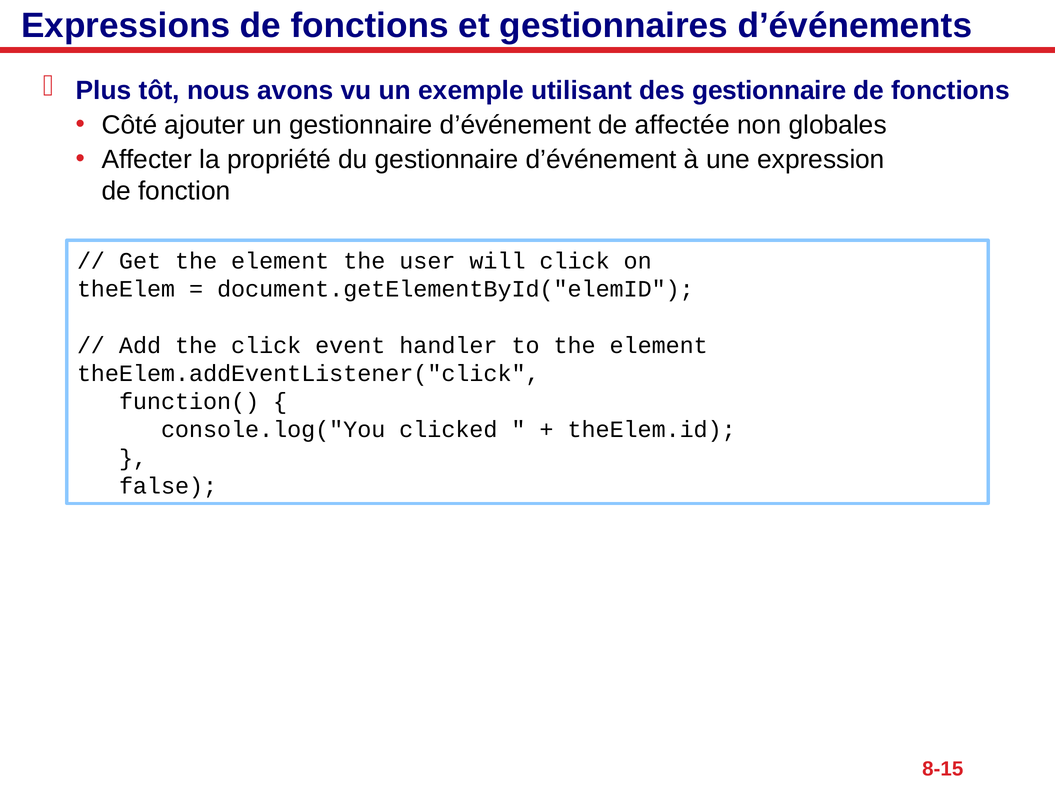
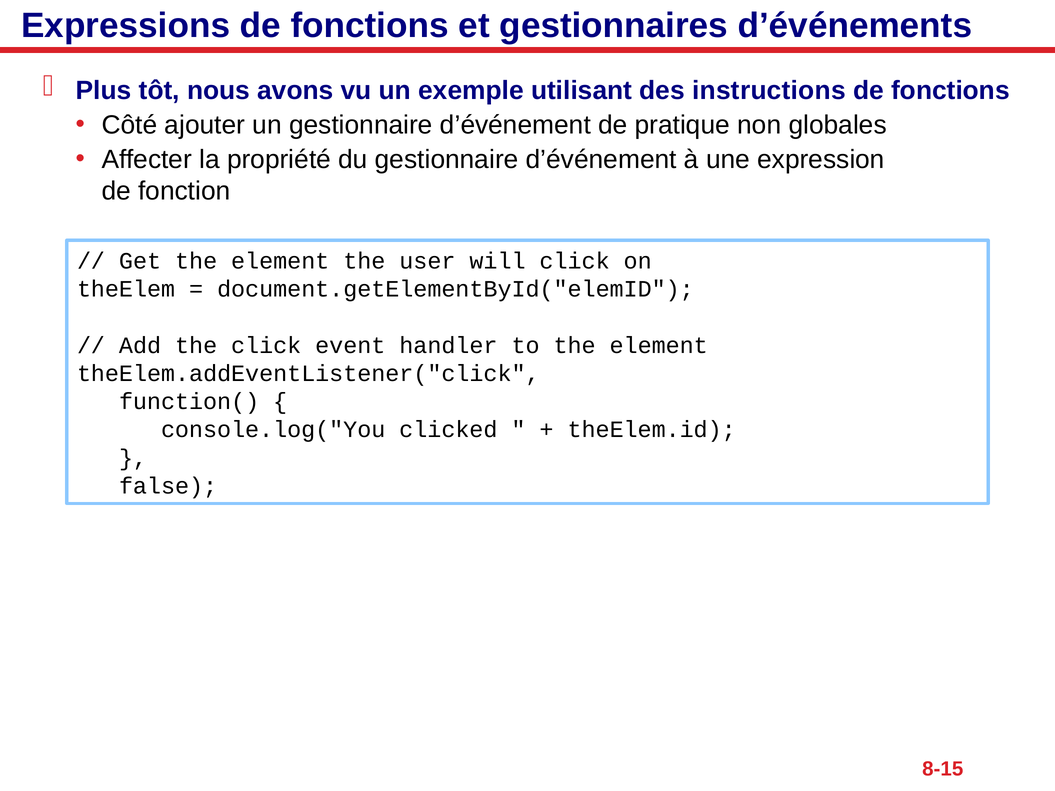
des gestionnaire: gestionnaire -> instructions (769, 90)
affectée: affectée -> pratique (682, 125)
